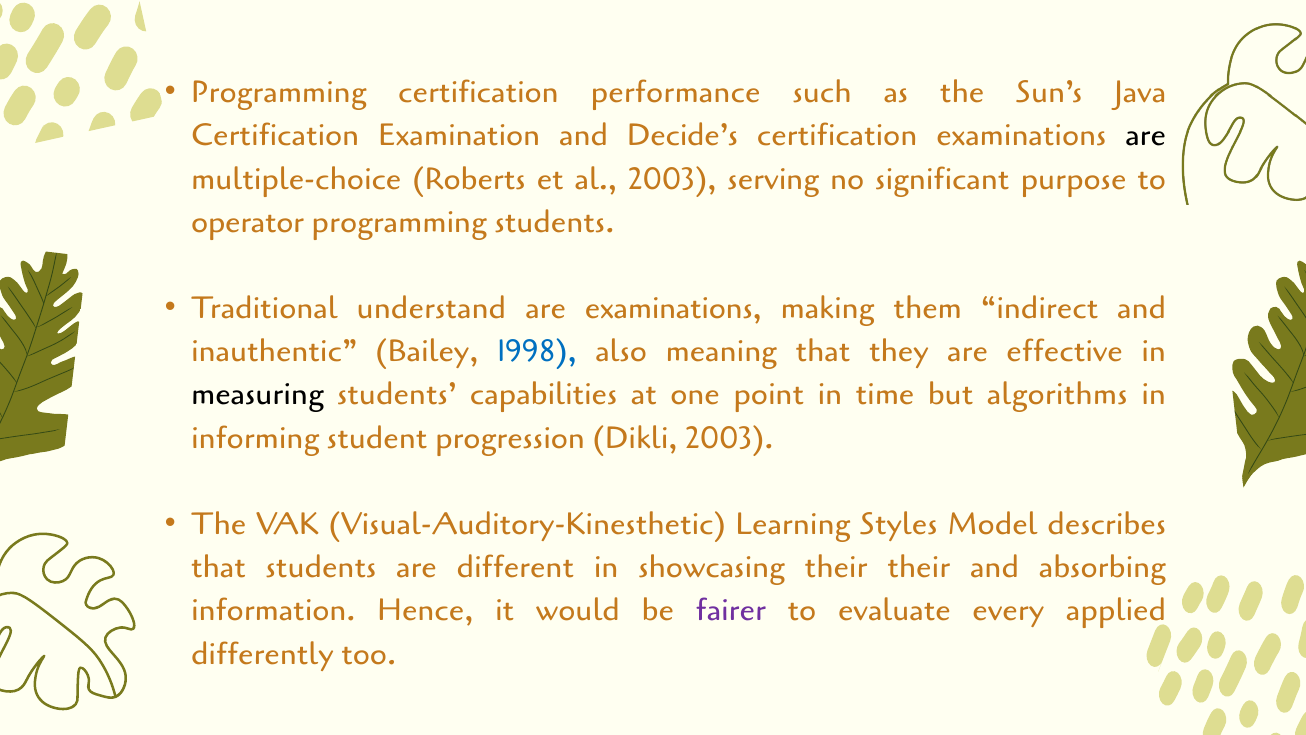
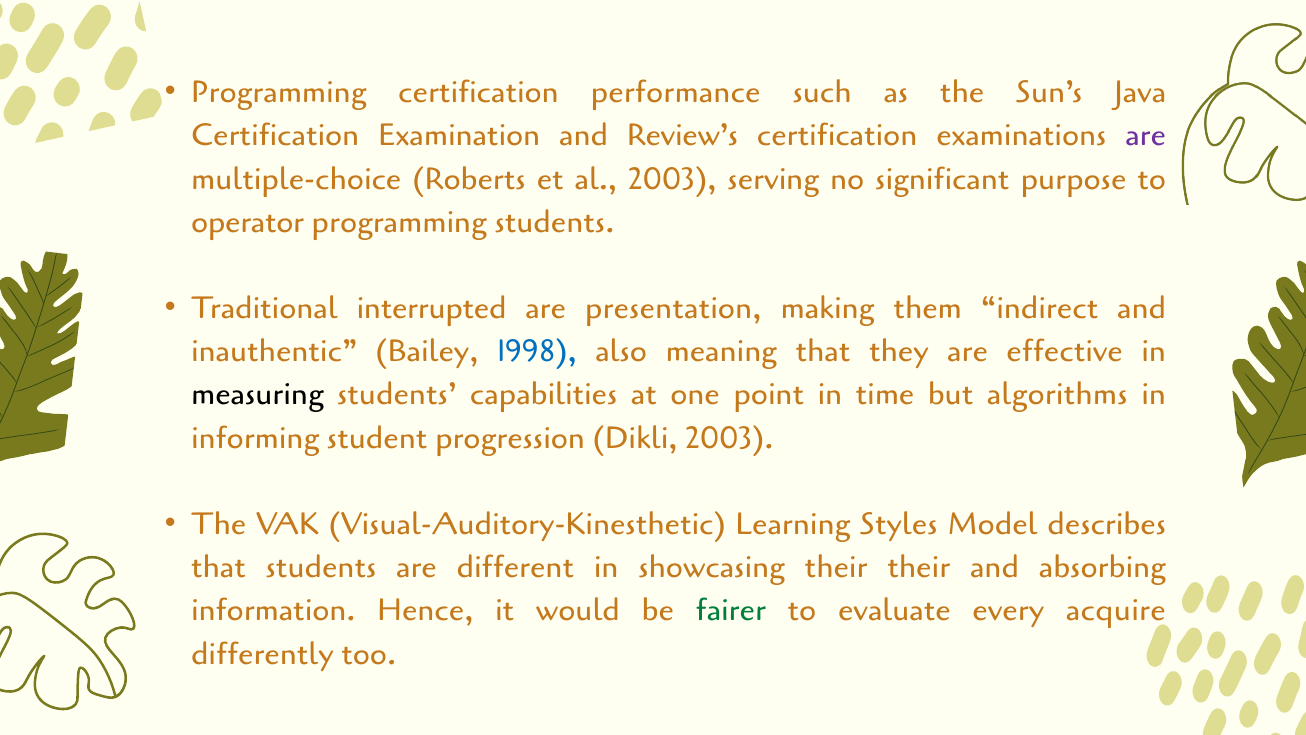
Decide’s: Decide’s -> Review’s (683, 136)
are colour: black -> purple (1146, 136)
understand: understand -> interrupted (432, 308)
are examinations: examinations -> presentation (673, 308)
fairer colour: purple -> green (731, 610)
applied: applied -> acquire (1116, 610)
